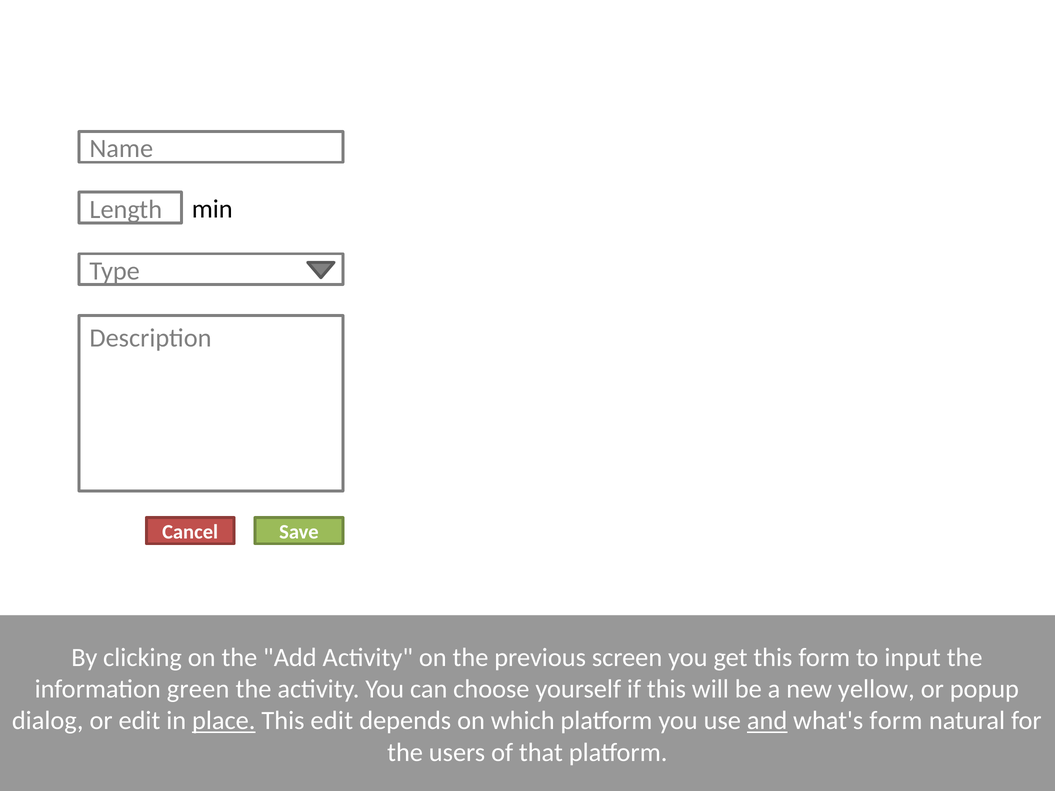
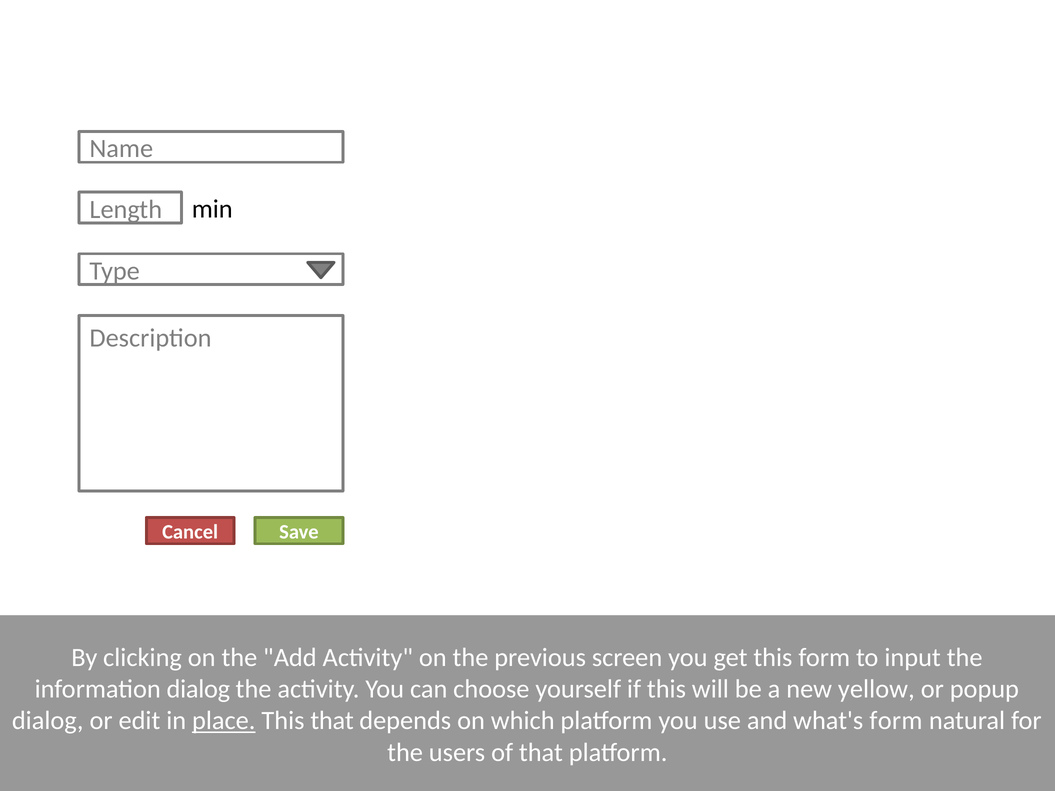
information green: green -> dialog (198, 689)
This edit: edit -> that (332, 721)
and underline: present -> none (767, 721)
